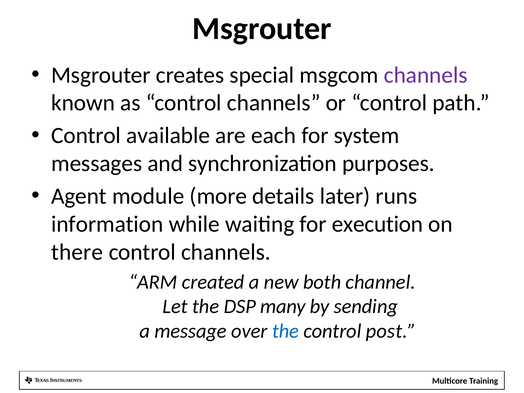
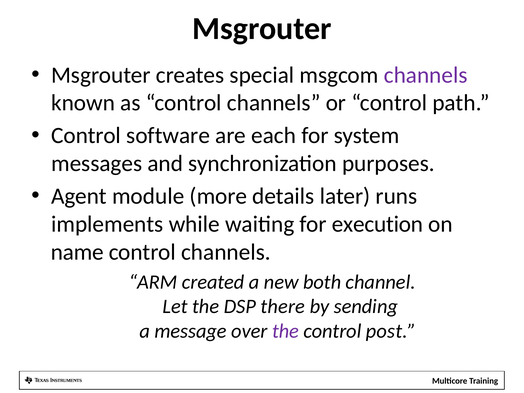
available: available -> software (168, 136)
information: information -> implements (107, 224)
there: there -> name (77, 252)
many: many -> there (283, 307)
the colour: blue -> purple (286, 331)
